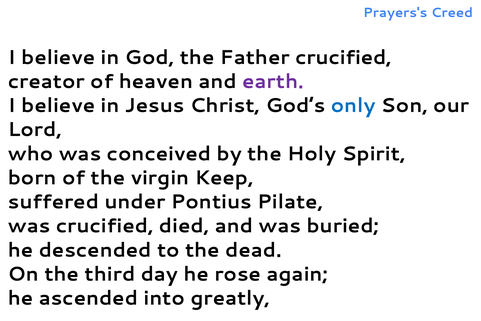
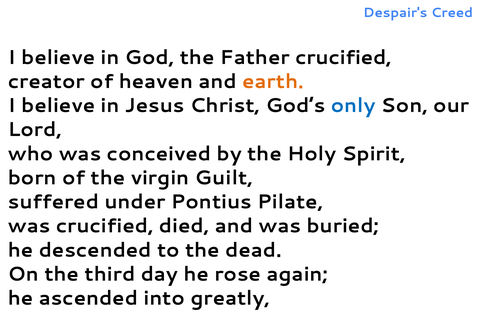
Prayers's: Prayers's -> Despair's (395, 13)
earth colour: purple -> orange (273, 81)
Keep: Keep -> Guilt (224, 178)
